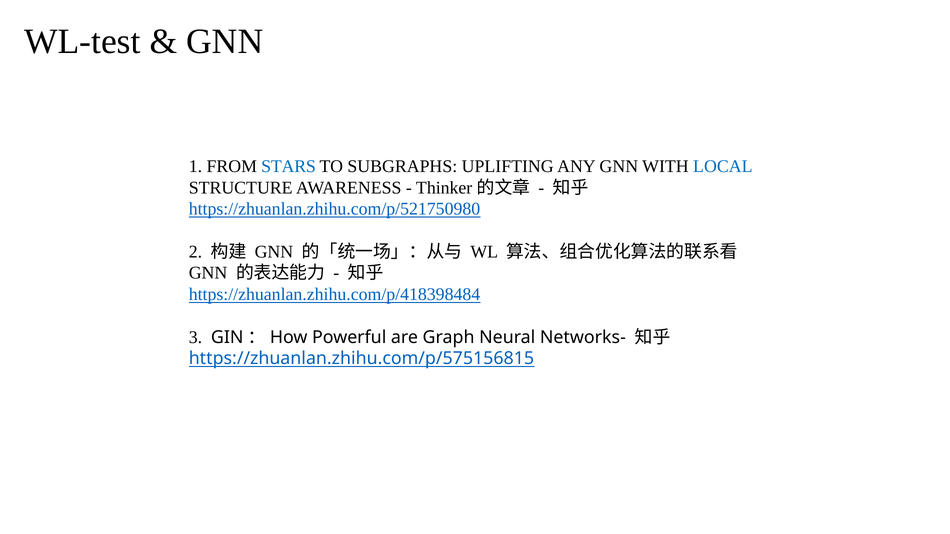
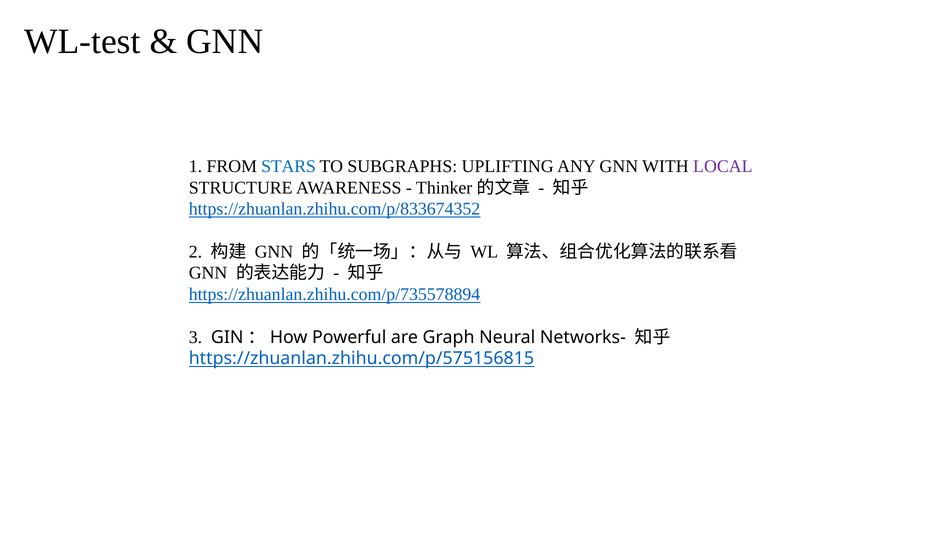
LOCAL colour: blue -> purple (723, 166)
https://zhuanlan.zhihu.com/p/521750980: https://zhuanlan.zhihu.com/p/521750980 -> https://zhuanlan.zhihu.com/p/833674352 (335, 209)
https://zhuanlan.zhihu.com/p/418398484: https://zhuanlan.zhihu.com/p/418398484 -> https://zhuanlan.zhihu.com/p/735578894 (335, 295)
